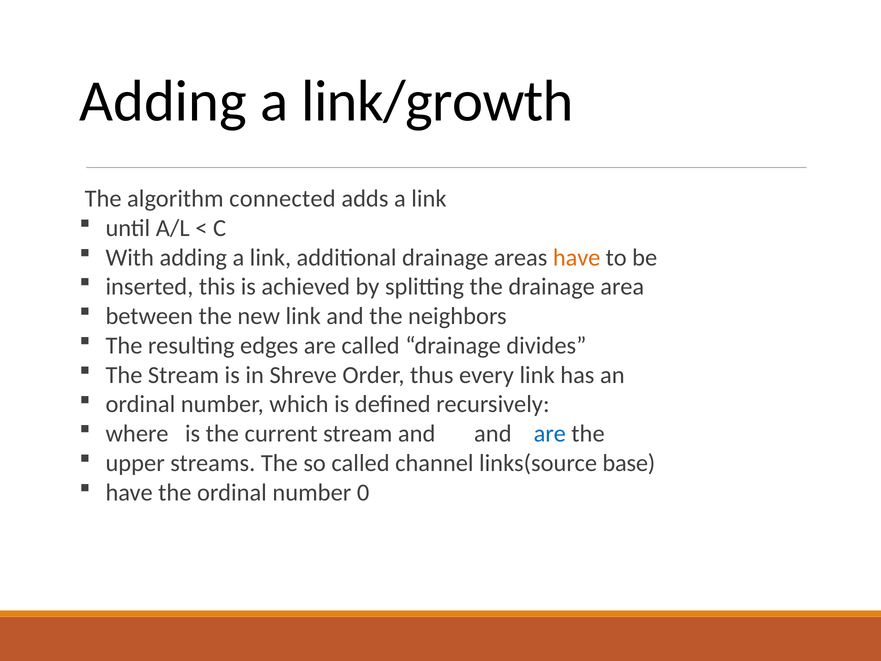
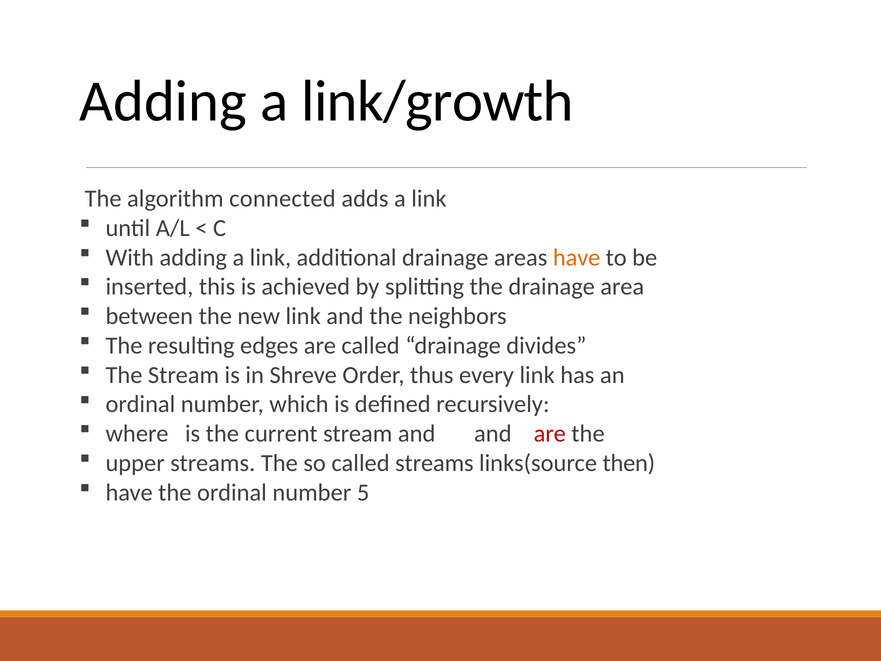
are colour: blue -> red (550, 434)
called channel: channel -> streams (434, 463)
base: base -> then (629, 463)
0: 0 -> 5 (363, 492)
